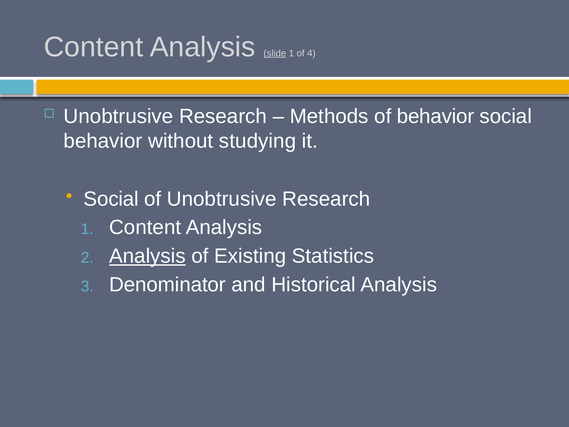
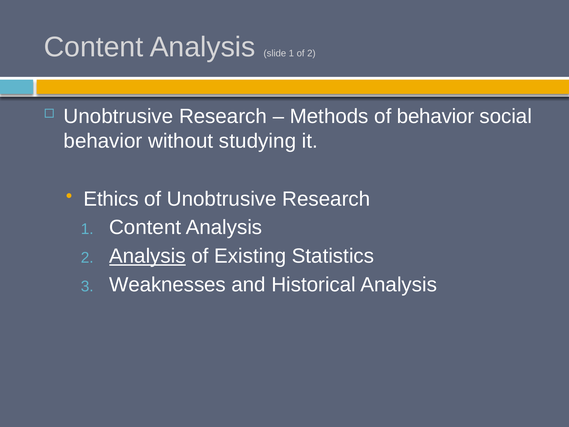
slide underline: present -> none (275, 53)
of 4: 4 -> 2 (311, 53)
Social: Social -> Ethics (111, 199)
Denominator: Denominator -> Weaknesses (168, 285)
